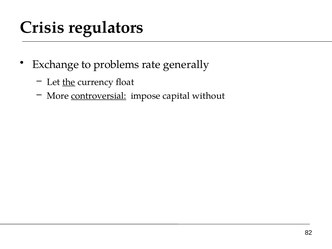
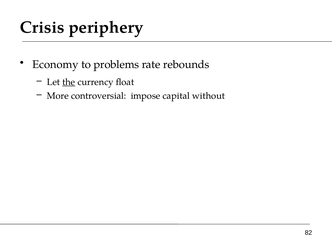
regulators: regulators -> periphery (106, 27)
Exchange: Exchange -> Economy (55, 64)
generally: generally -> rebounds (186, 64)
controversial underline: present -> none (99, 96)
